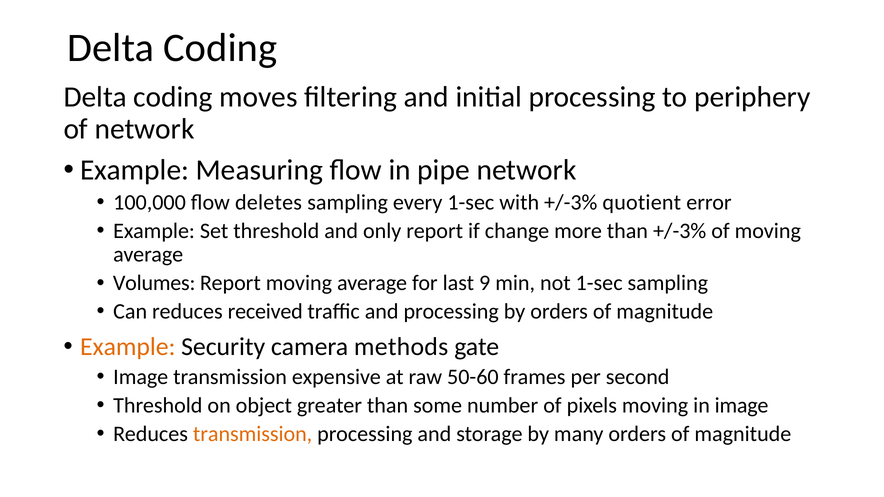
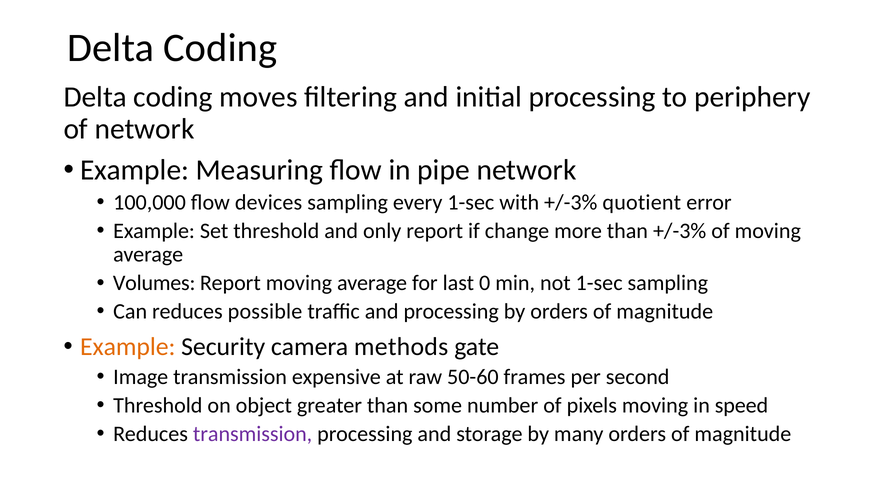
deletes: deletes -> devices (269, 203)
9: 9 -> 0 (485, 283)
received: received -> possible (265, 312)
in image: image -> speed (742, 406)
transmission colour: orange -> purple (253, 434)
